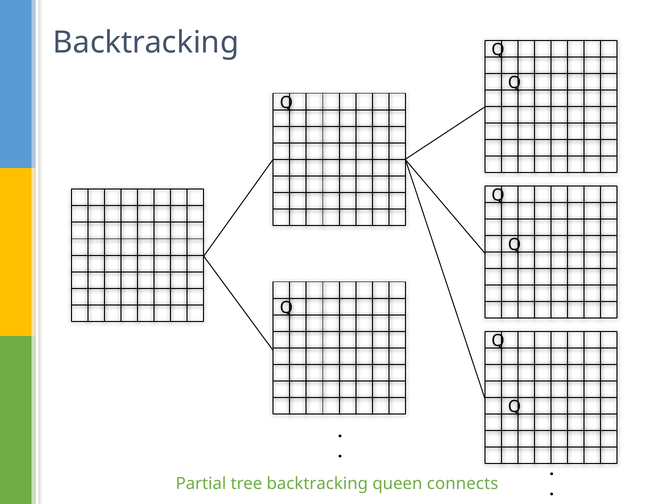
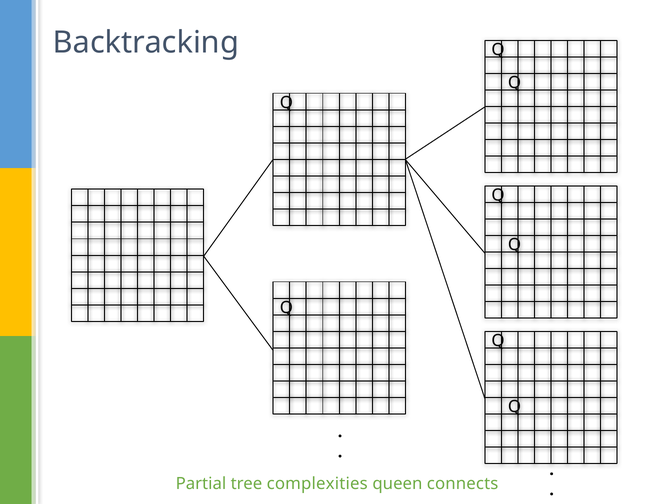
tree backtracking: backtracking -> complexities (317, 484)
